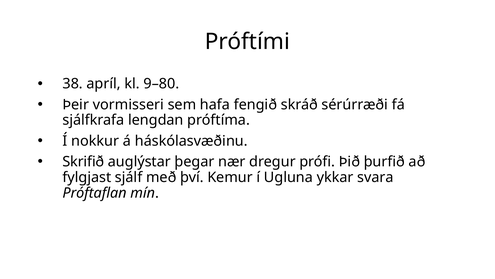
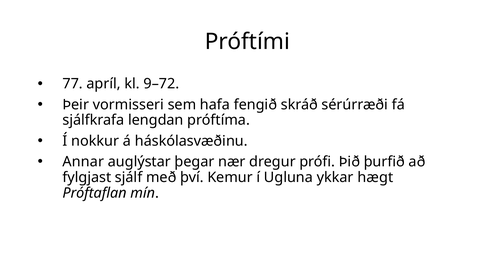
38: 38 -> 77 (73, 84)
9–80: 9–80 -> 9–72 (161, 84)
Skrifið: Skrifið -> Annar (83, 161)
svara: svara -> hægt (375, 177)
